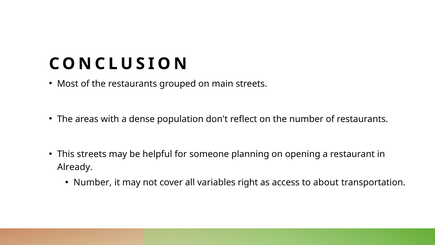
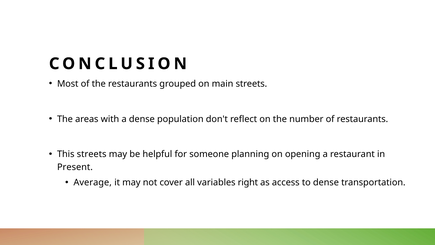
Already: Already -> Present (75, 167)
Number: Number -> Average (93, 182)
to about: about -> dense (326, 182)
